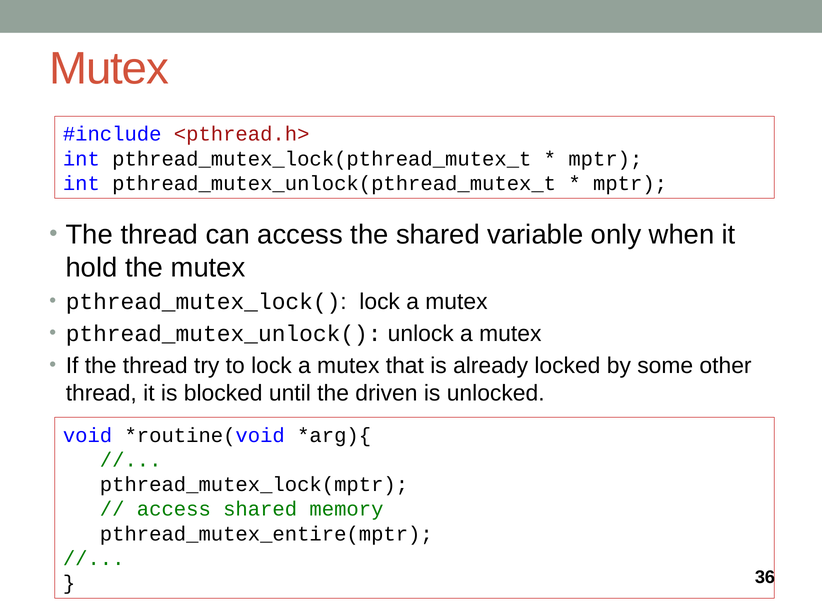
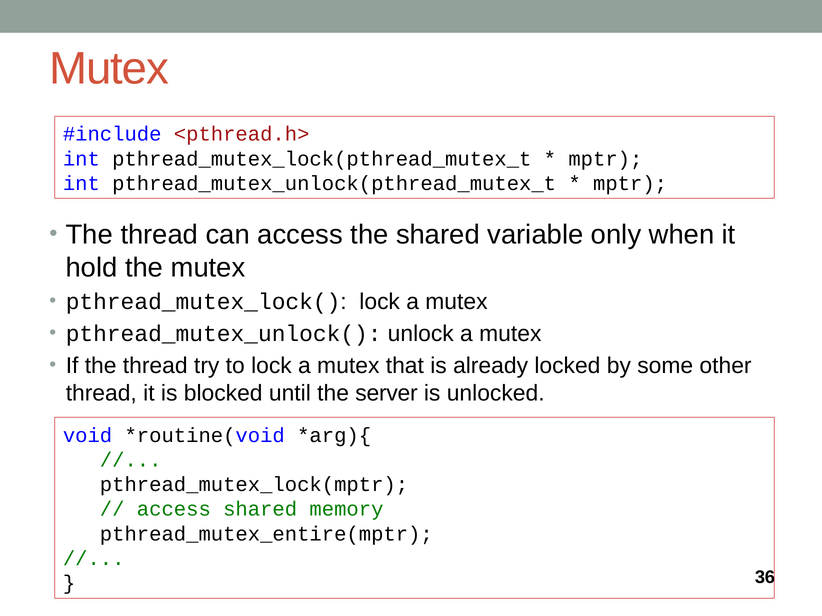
driven: driven -> server (387, 393)
